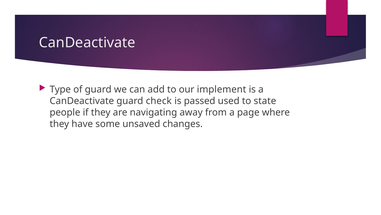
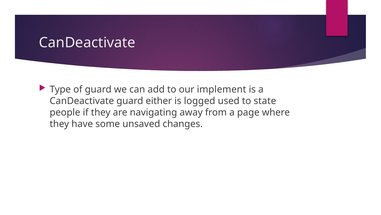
check: check -> either (159, 101)
passed: passed -> logged (200, 101)
